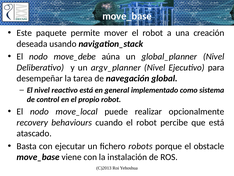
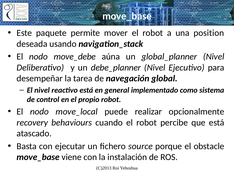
creación: creación -> position (209, 33)
argv_planner: argv_planner -> debe_planner (116, 67)
robots: robots -> source (141, 146)
